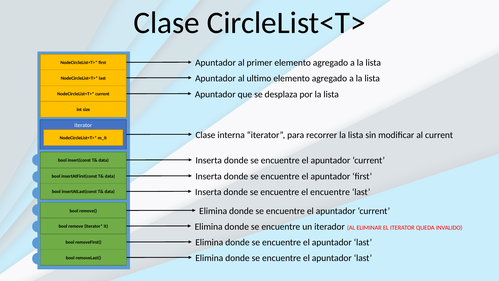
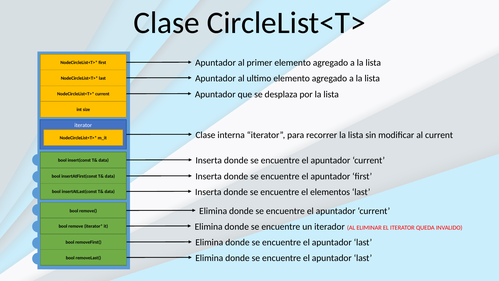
el encuentre: encuentre -> elementos (330, 192)
